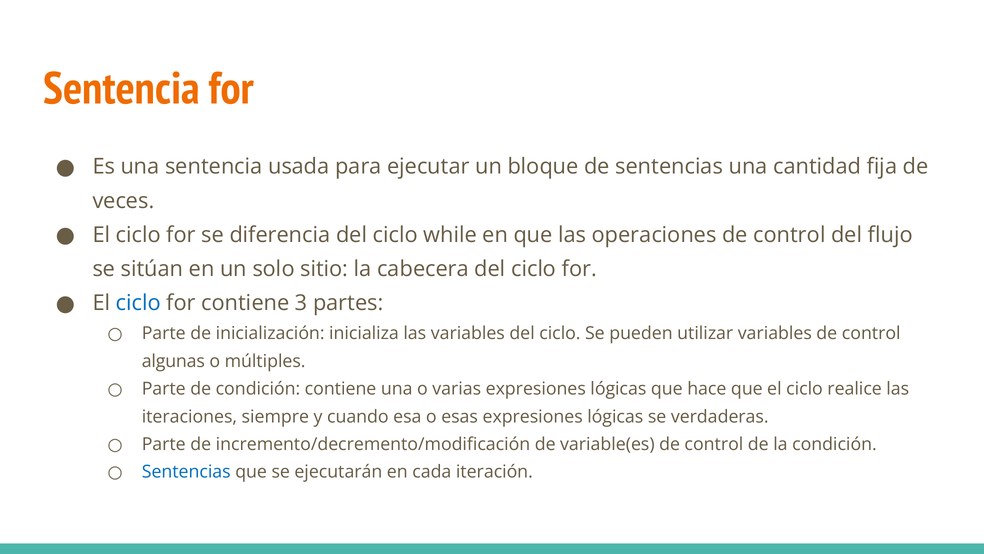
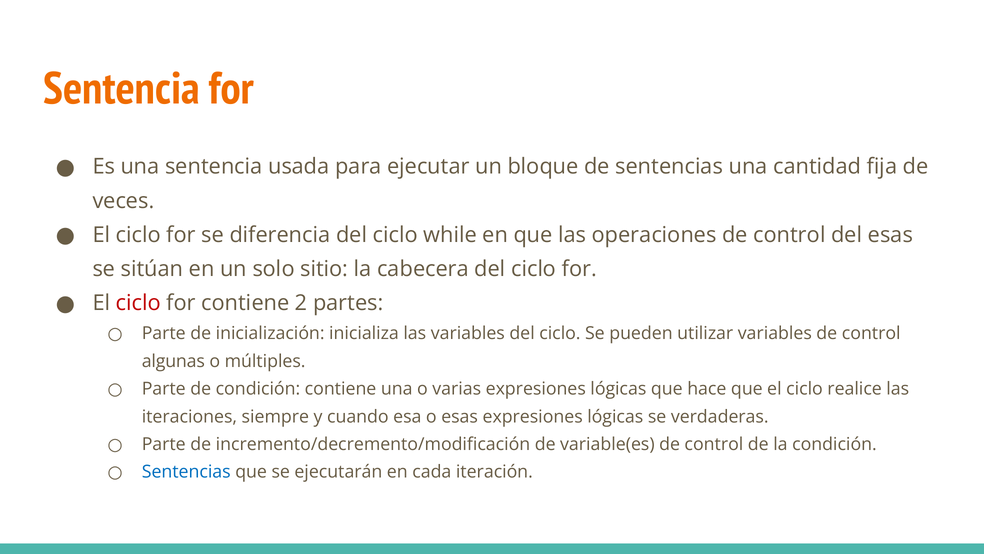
del flujo: flujo -> esas (890, 235)
ciclo colour: blue -> red (138, 303)
3: 3 -> 2 (301, 303)
